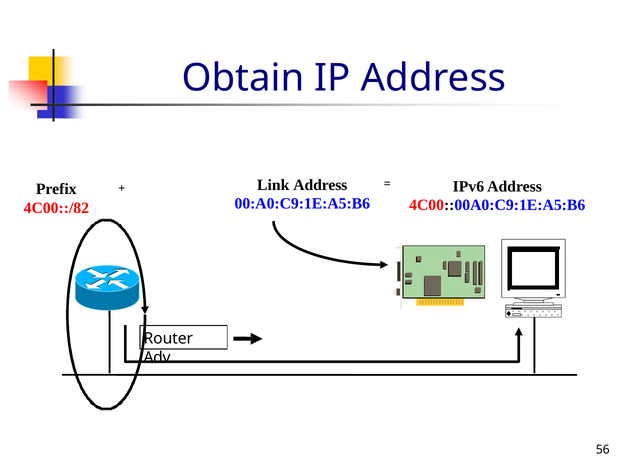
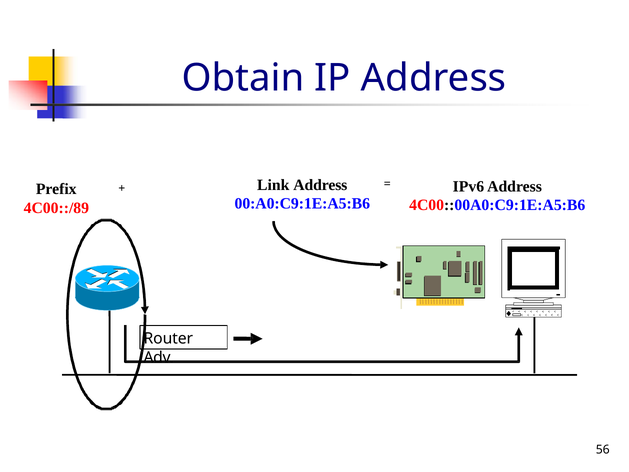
4C00::/82: 4C00::/82 -> 4C00::/89 (56, 208)
